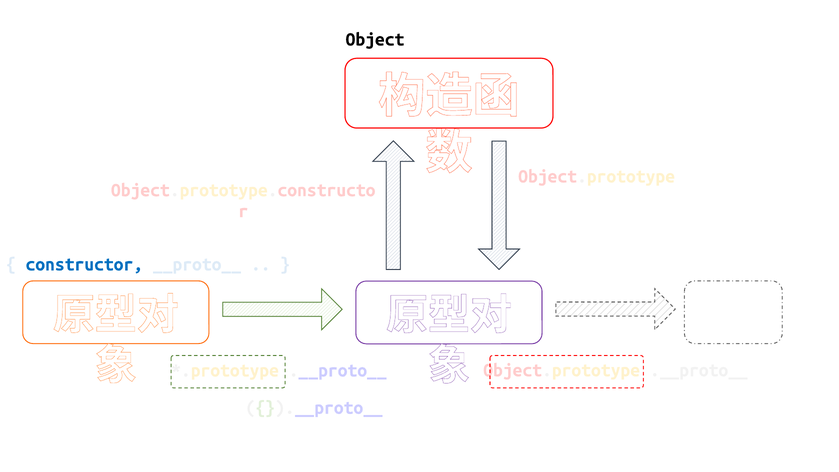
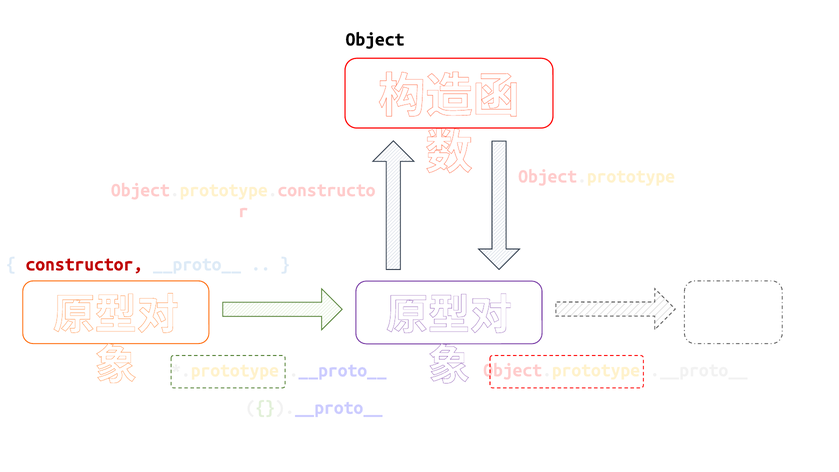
constructor colour: blue -> red (84, 265)
